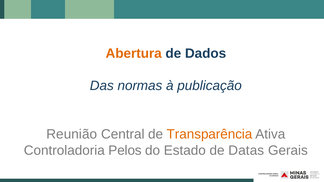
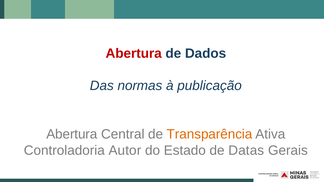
Abertura colour: orange -> red (134, 53)
Reunião: Reunião -> Abertura (72, 134)
Pelos: Pelos -> Autor (125, 151)
